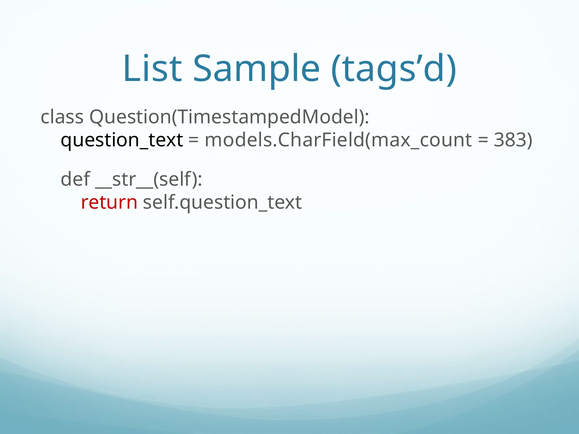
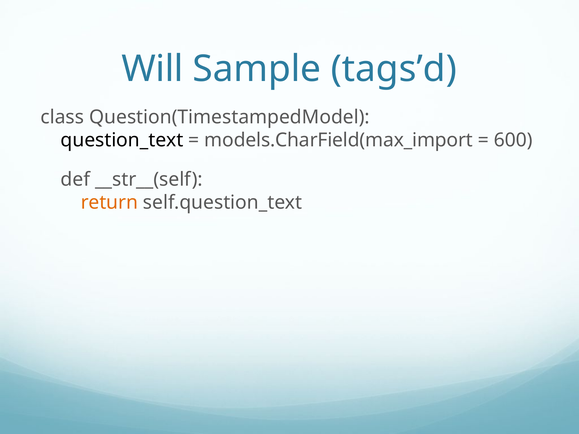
List: List -> Will (153, 69)
models.CharField(max_count: models.CharField(max_count -> models.CharField(max_import (339, 140)
383: 383 -> 600 (513, 140)
return colour: red -> orange (109, 203)
